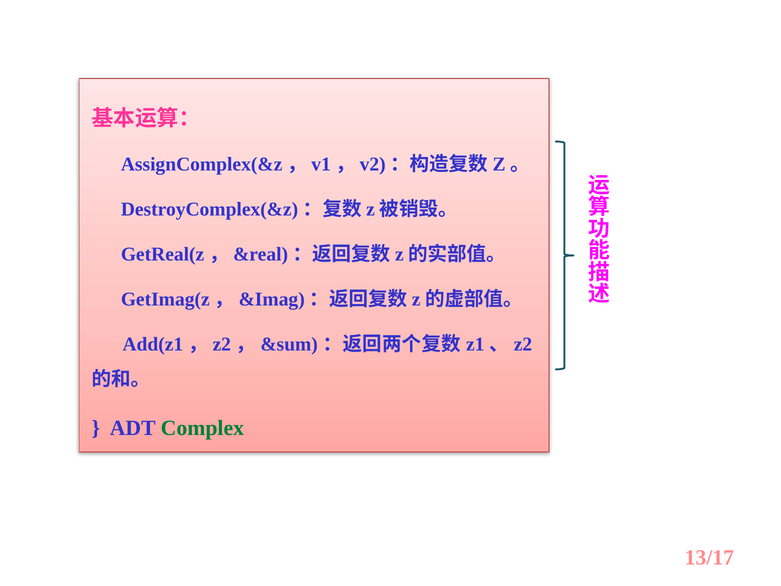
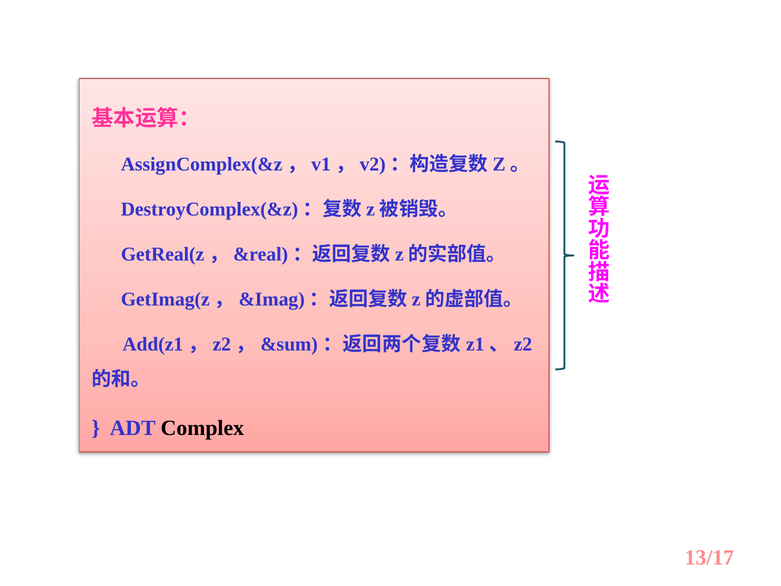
Complex colour: green -> black (202, 428)
